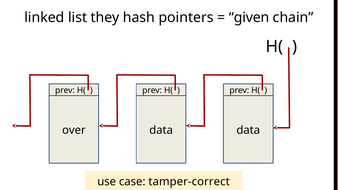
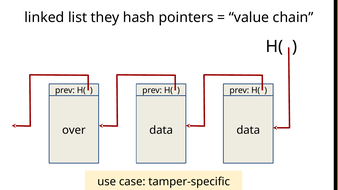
given: given -> value (249, 18)
tamper-correct: tamper-correct -> tamper-specific (189, 182)
